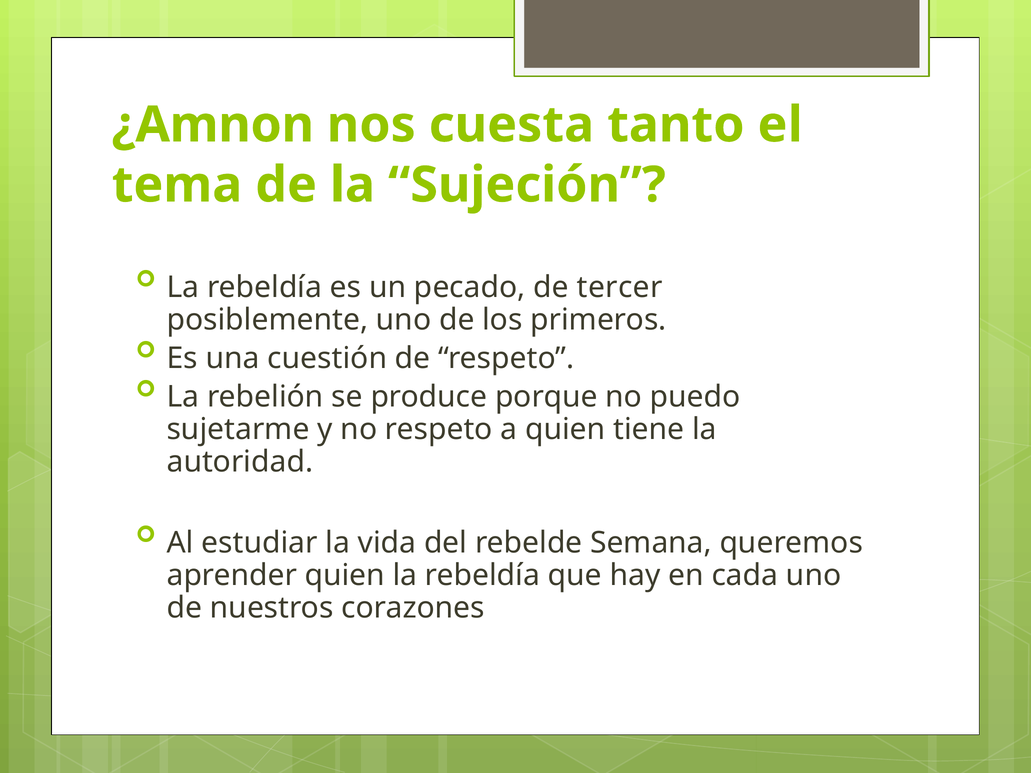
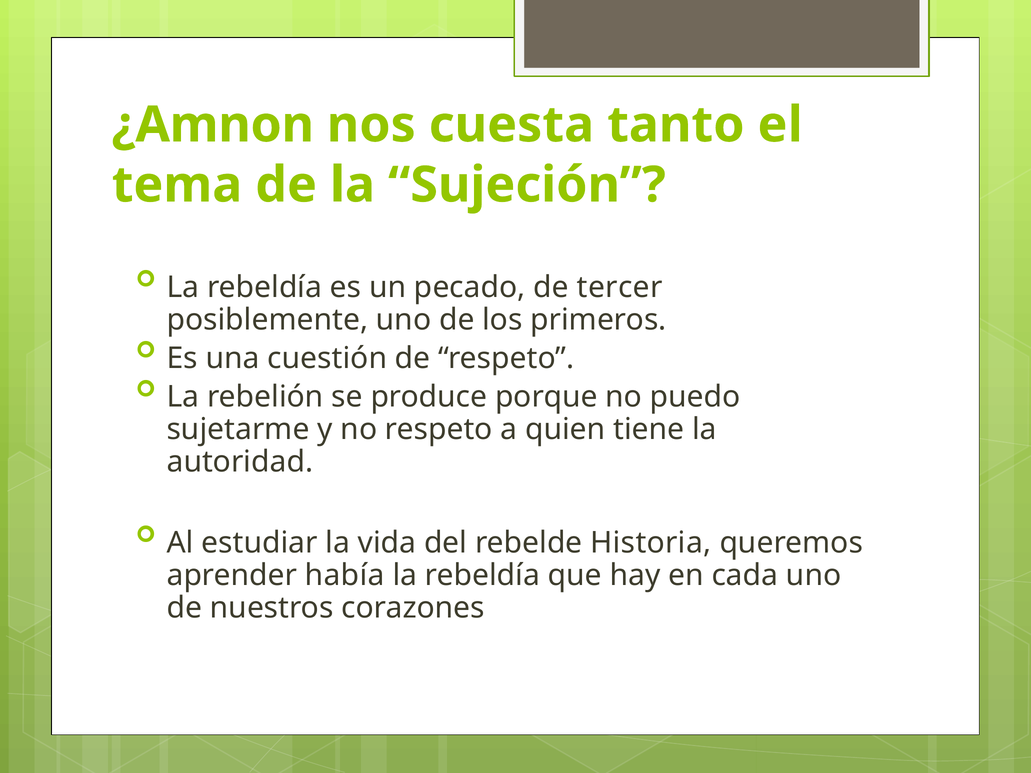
Semana: Semana -> Historia (651, 543)
aprender quien: quien -> había (345, 575)
